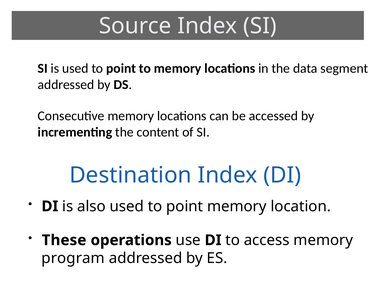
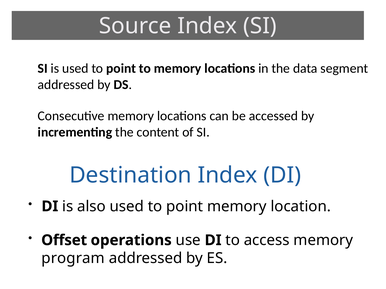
These: These -> Offset (64, 241)
